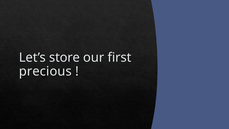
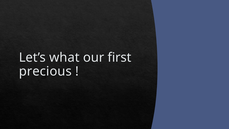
store: store -> what (64, 57)
